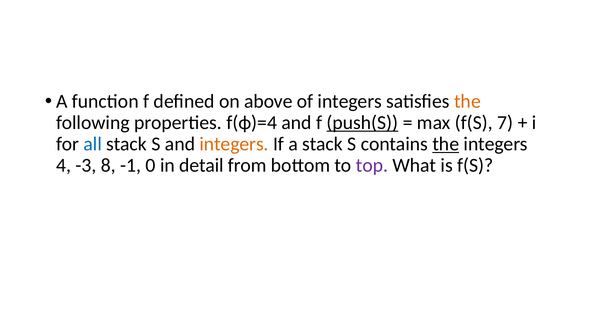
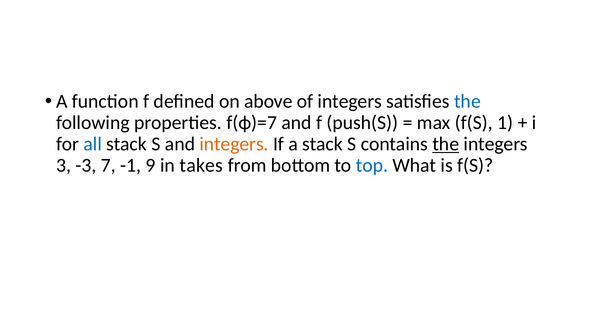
the colour: orange -> blue (467, 101)
f(ϕ)=4: f(ϕ)=4 -> f(ϕ)=7 (252, 123)
push(S underline: present -> none (362, 123)
7: 7 -> 1 (505, 123)
4: 4 -> 3 (64, 165)
8: 8 -> 7 (108, 165)
0: 0 -> 9 (151, 165)
detail: detail -> takes (201, 165)
top colour: purple -> blue (372, 165)
